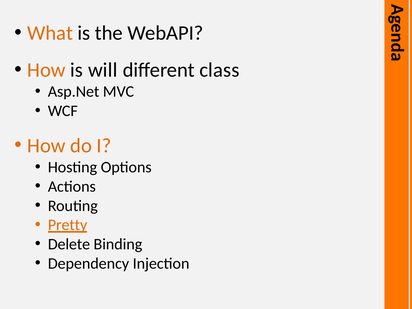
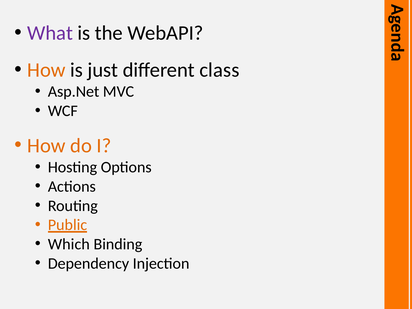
What colour: orange -> purple (50, 33)
will: will -> just (103, 70)
Pretty: Pretty -> Public (67, 225)
Delete: Delete -> Which (69, 244)
